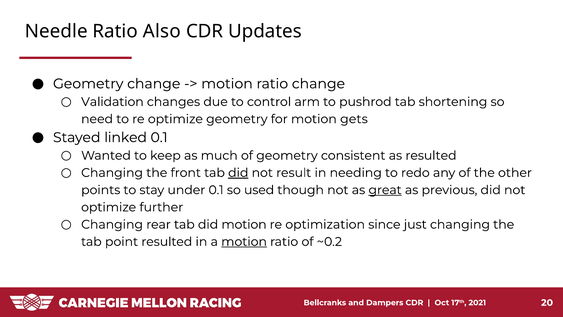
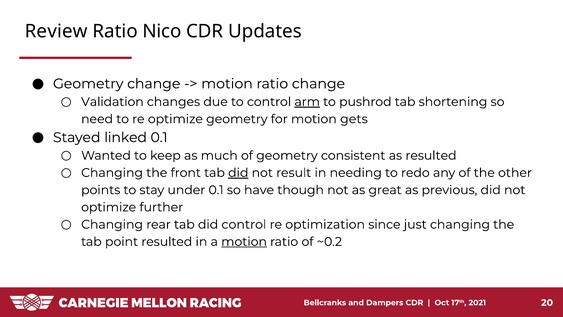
Needle: Needle -> Review (56, 31)
Also: Also -> Nico (162, 31)
arm underline: none -> present (307, 102)
used: used -> have (259, 190)
great underline: present -> none (385, 190)
did motion: motion -> control (244, 224)
